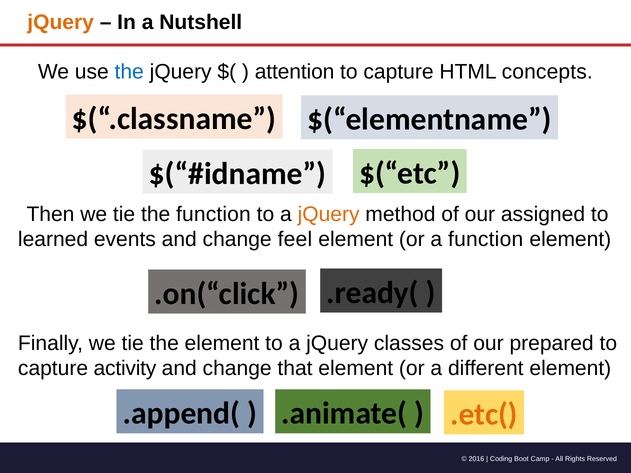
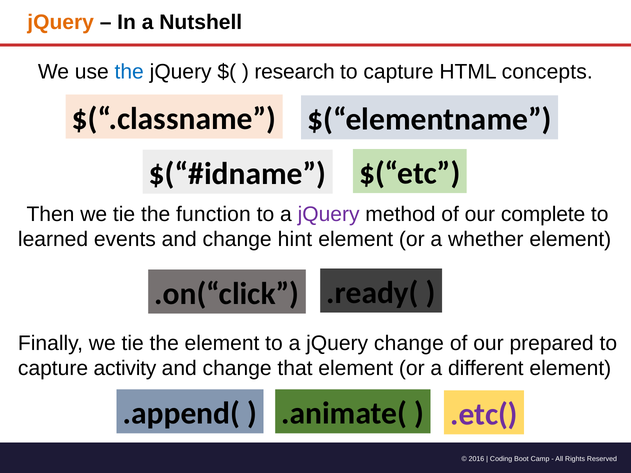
attention: attention -> research (295, 72)
jQuery colour: orange -> purple (329, 214)
assigned: assigned -> complete (543, 214)
feel: feel -> hint (295, 240)
a function: function -> whether (486, 240)
jQuery classes: classes -> change (409, 343)
.etc( colour: orange -> purple (484, 415)
